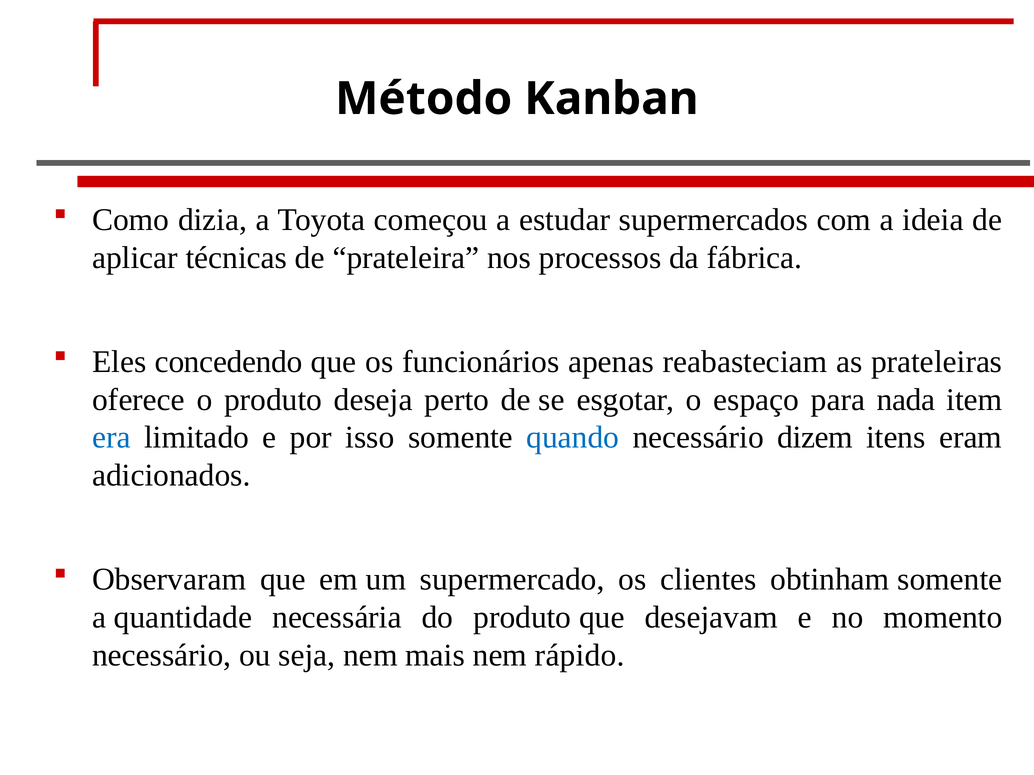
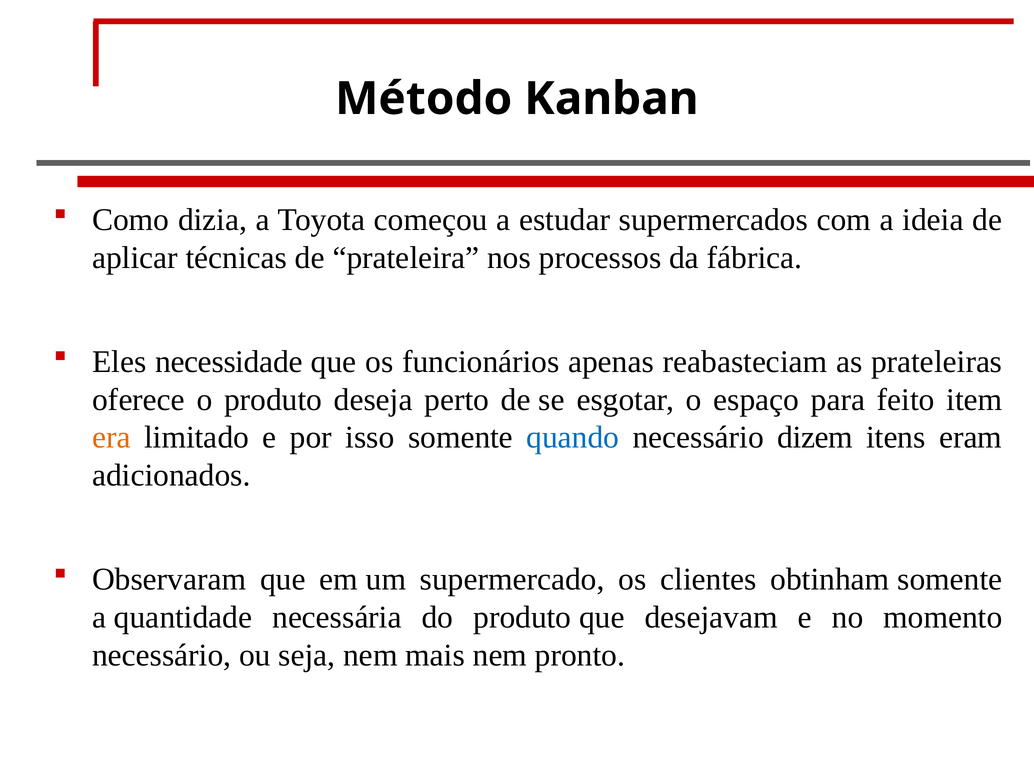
concedendo: concedendo -> necessidade (229, 362)
nada: nada -> feito (906, 400)
era colour: blue -> orange (111, 438)
rápido: rápido -> pronto (580, 656)
